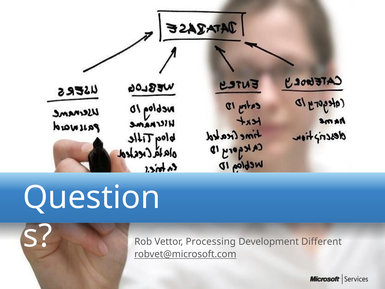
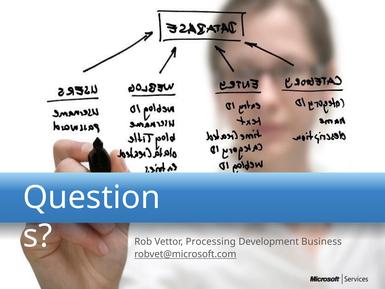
Different: Different -> Business (321, 242)
